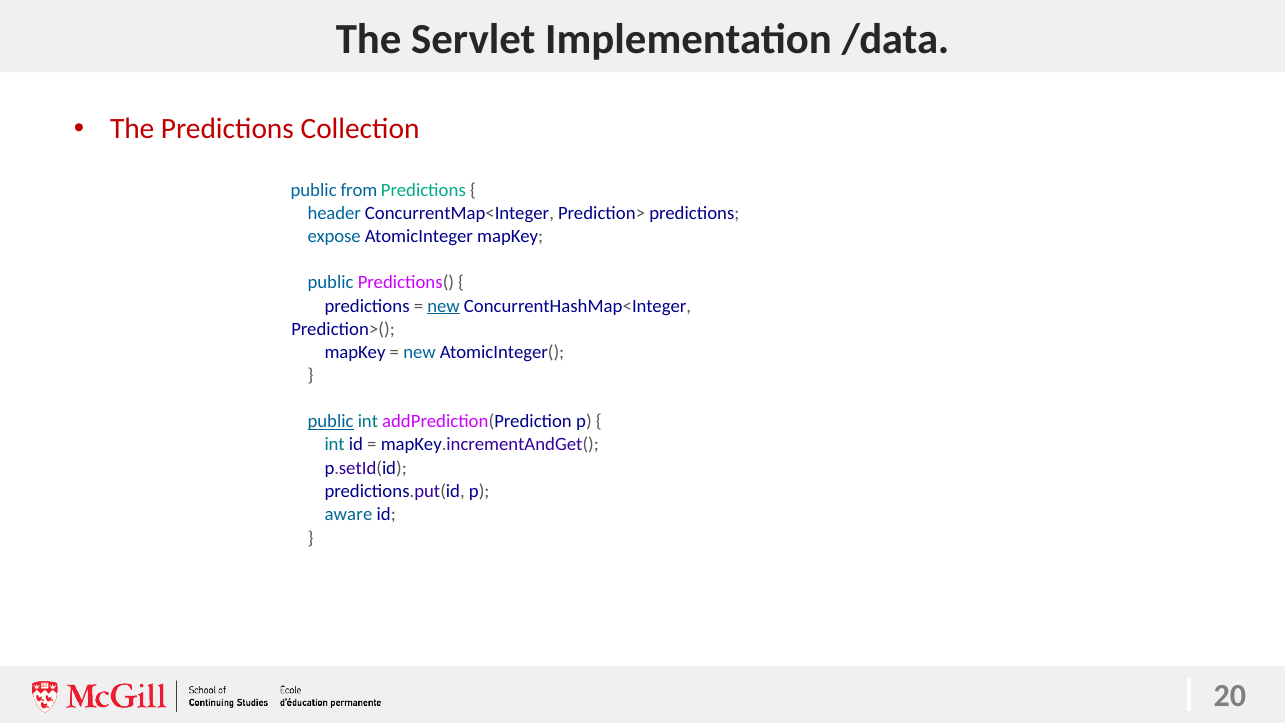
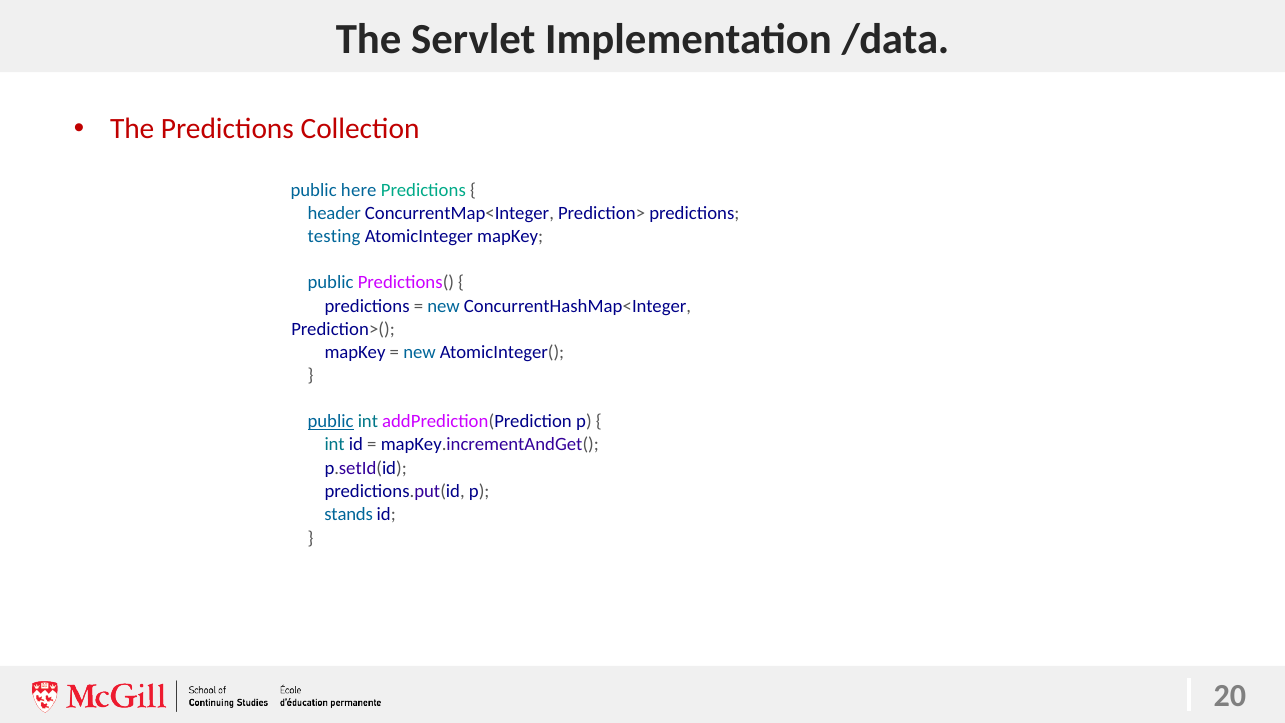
from: from -> here (359, 190)
expose: expose -> testing (334, 236)
new underline: present -> none (444, 306)
aware: aware -> stands (349, 514)
